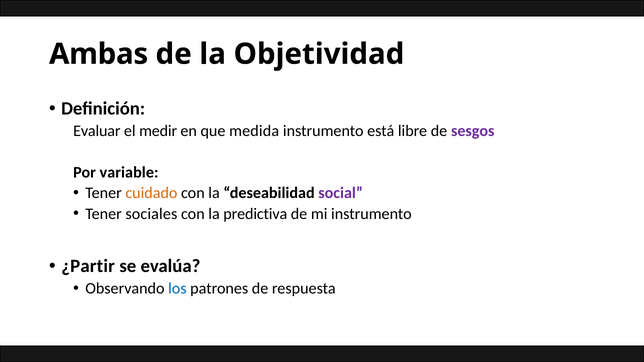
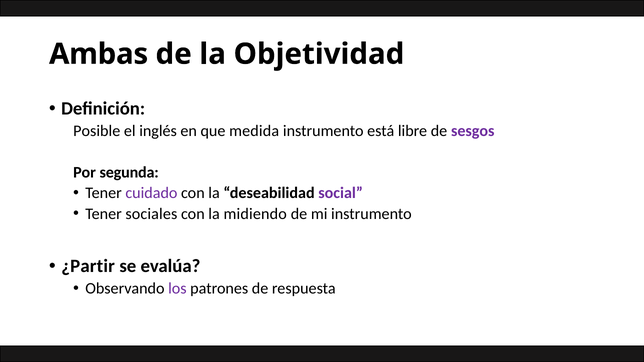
Evaluar: Evaluar -> Posible (97, 131)
medir: medir -> inglés (158, 131)
variable: variable -> segunda (129, 172)
cuidado colour: orange -> purple (151, 193)
predictiva: predictiva -> midiendo (255, 214)
los colour: blue -> purple (177, 289)
